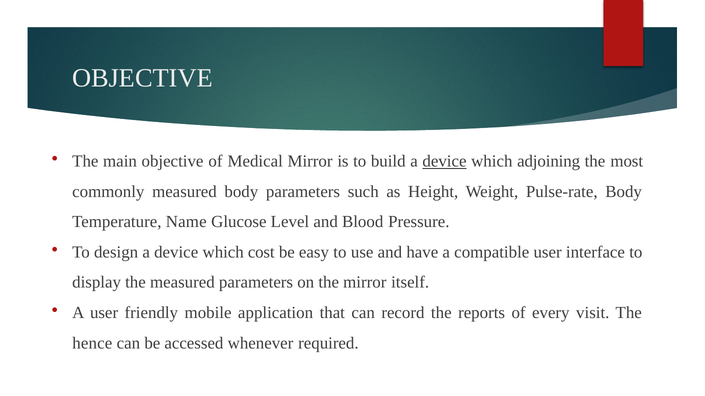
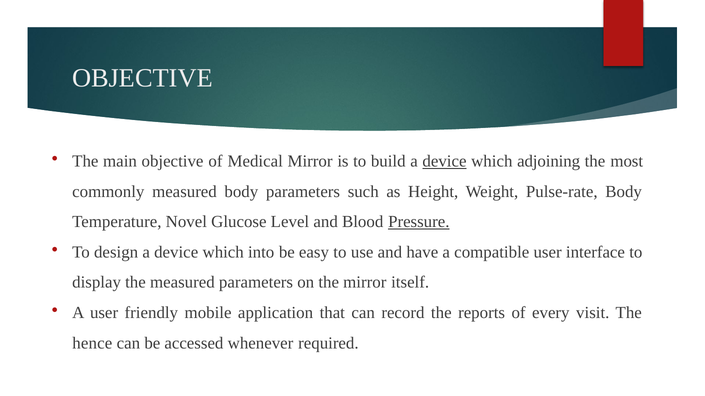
Name: Name -> Novel (186, 222)
Pressure underline: none -> present (419, 222)
cost: cost -> into (261, 252)
